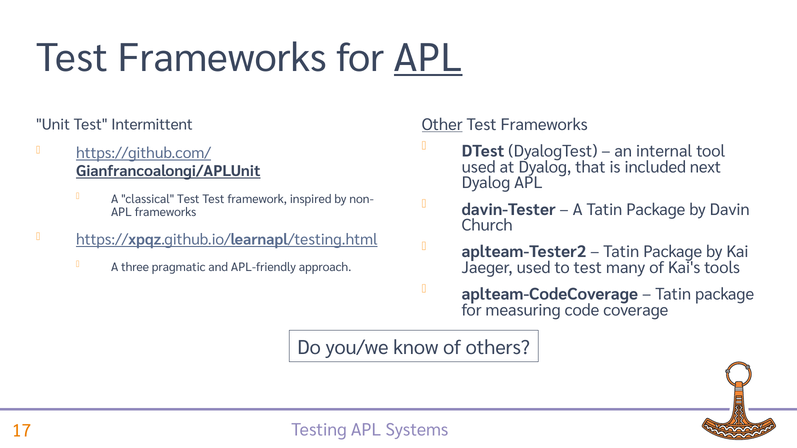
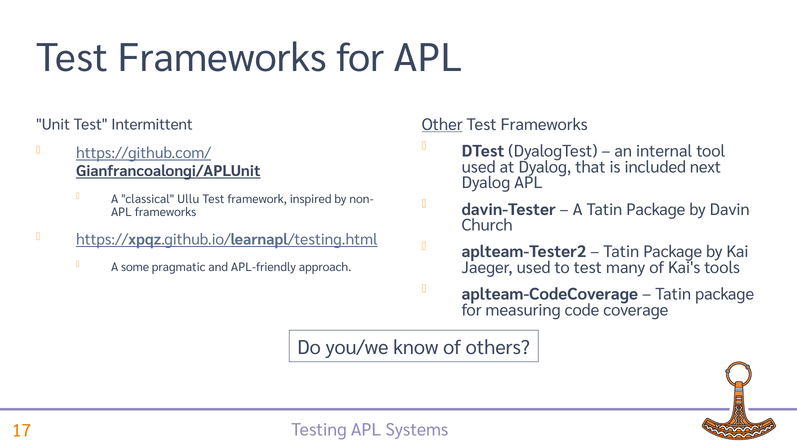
APL underline: present -> none (428, 58)
classical Test: Test -> Ullu (188, 199)
three: three -> some (135, 268)
